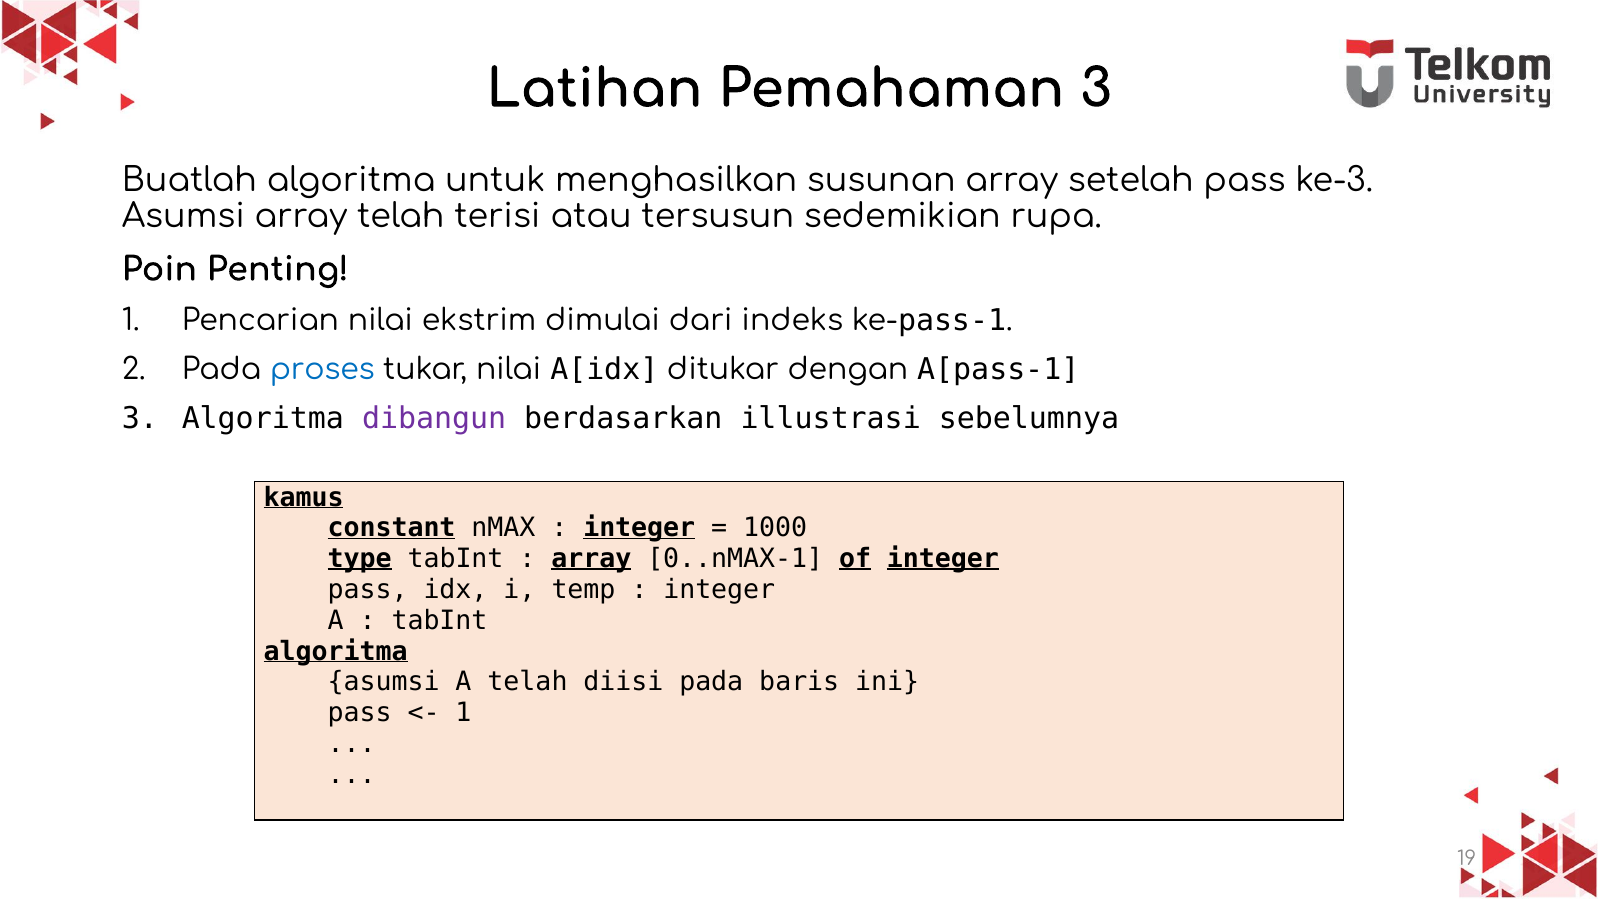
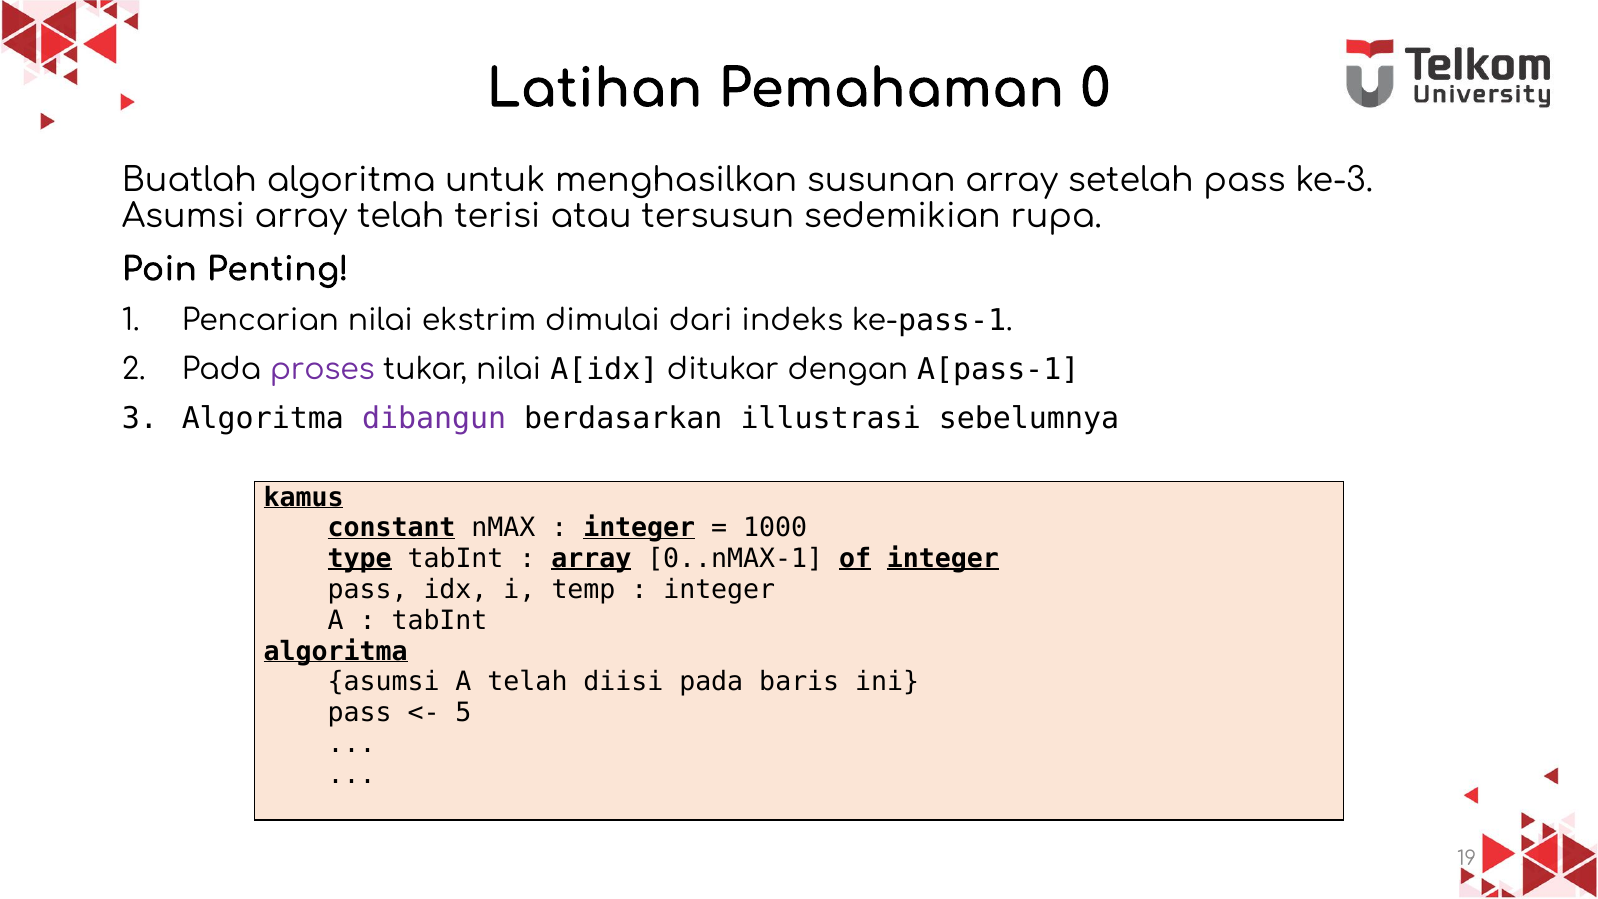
Pemahaman 3: 3 -> 0 (1095, 89)
proses colour: blue -> purple (322, 369)
1: 1 -> 5 (463, 713)
